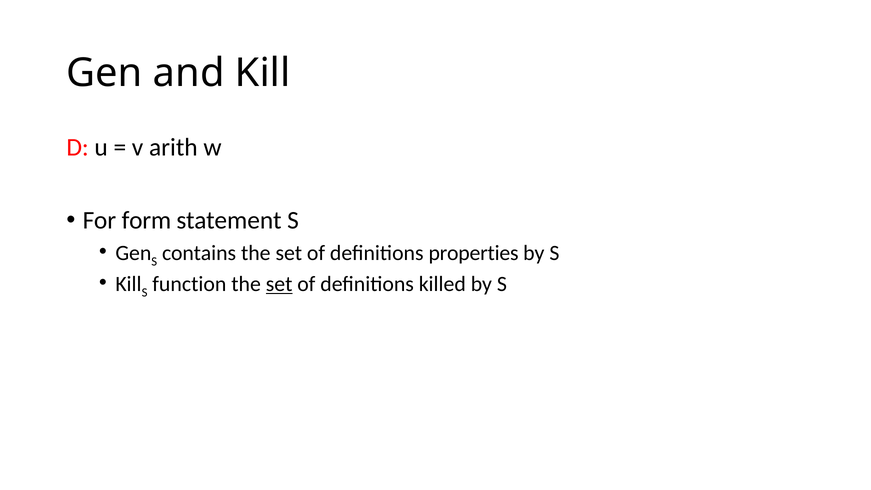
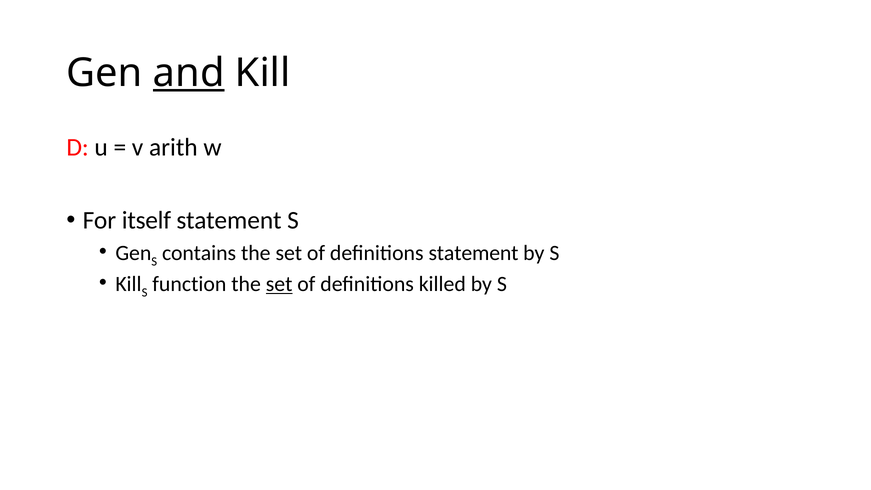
and underline: none -> present (189, 73)
form: form -> itself (146, 220)
definitions properties: properties -> statement (473, 253)
